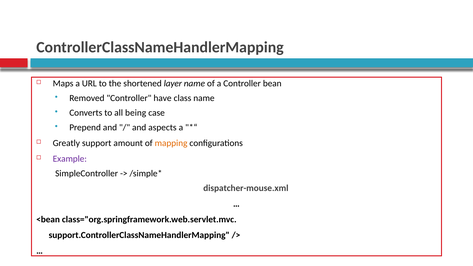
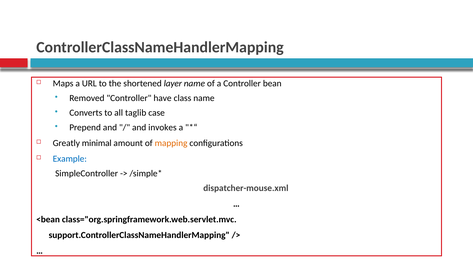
being: being -> taglib (136, 113)
aspects: aspects -> invokes (162, 128)
support: support -> minimal (97, 143)
Example colour: purple -> blue (70, 159)
